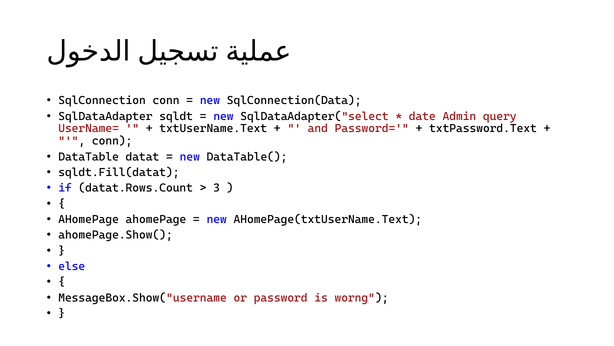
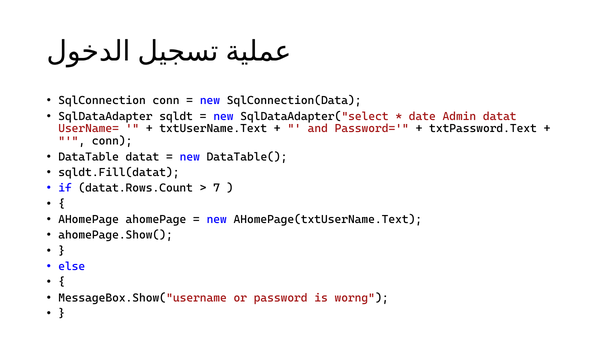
Admin query: query -> datat (500, 116)
3: 3 -> 7 (217, 188)
